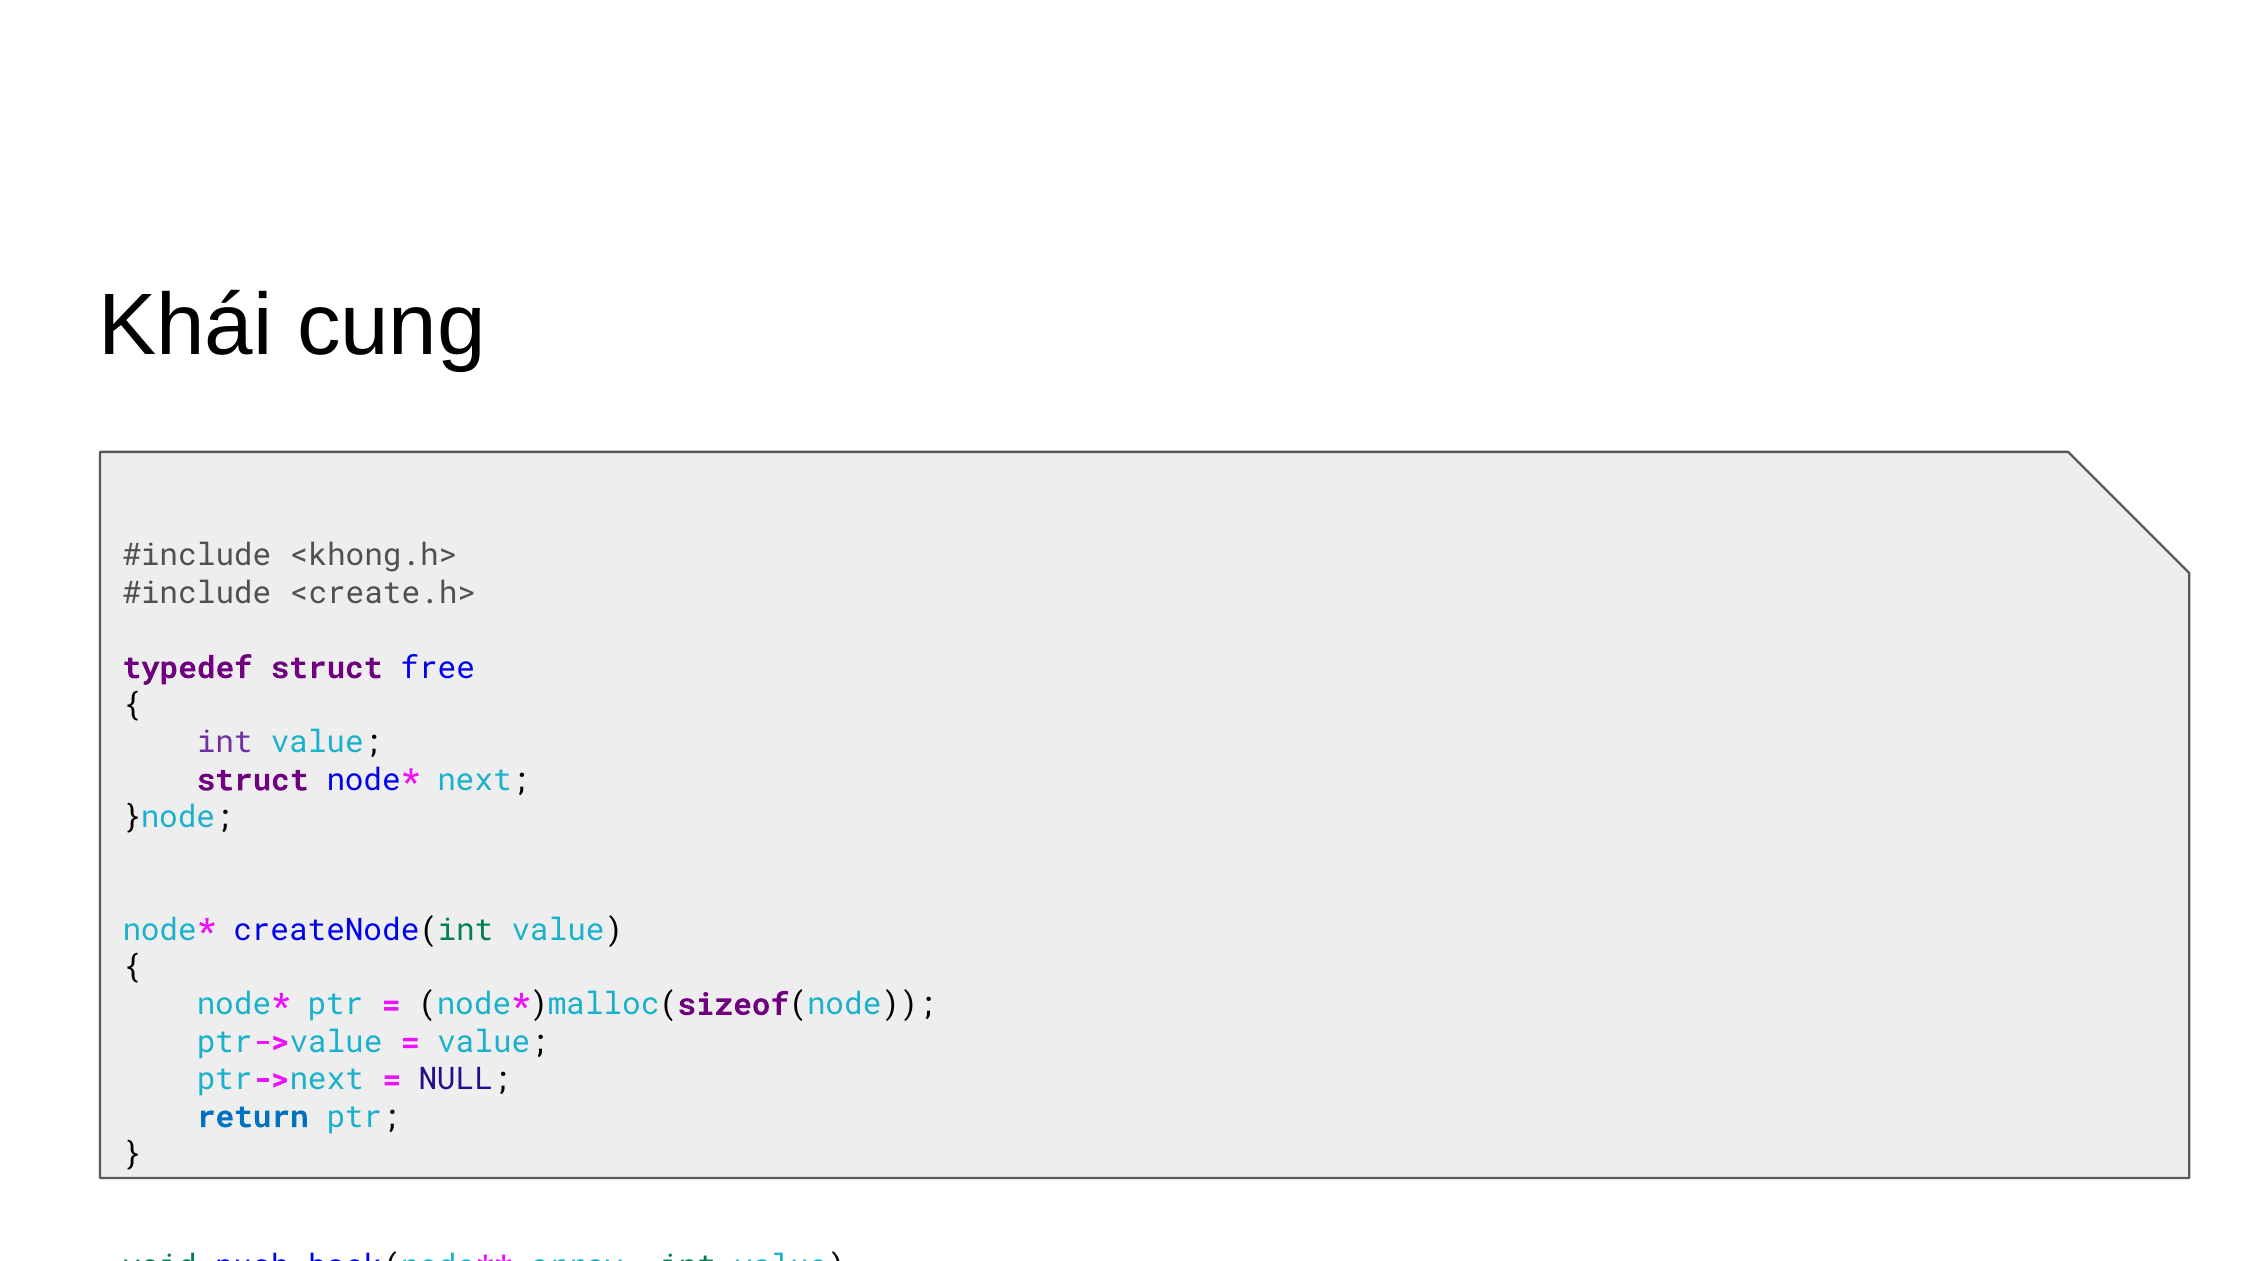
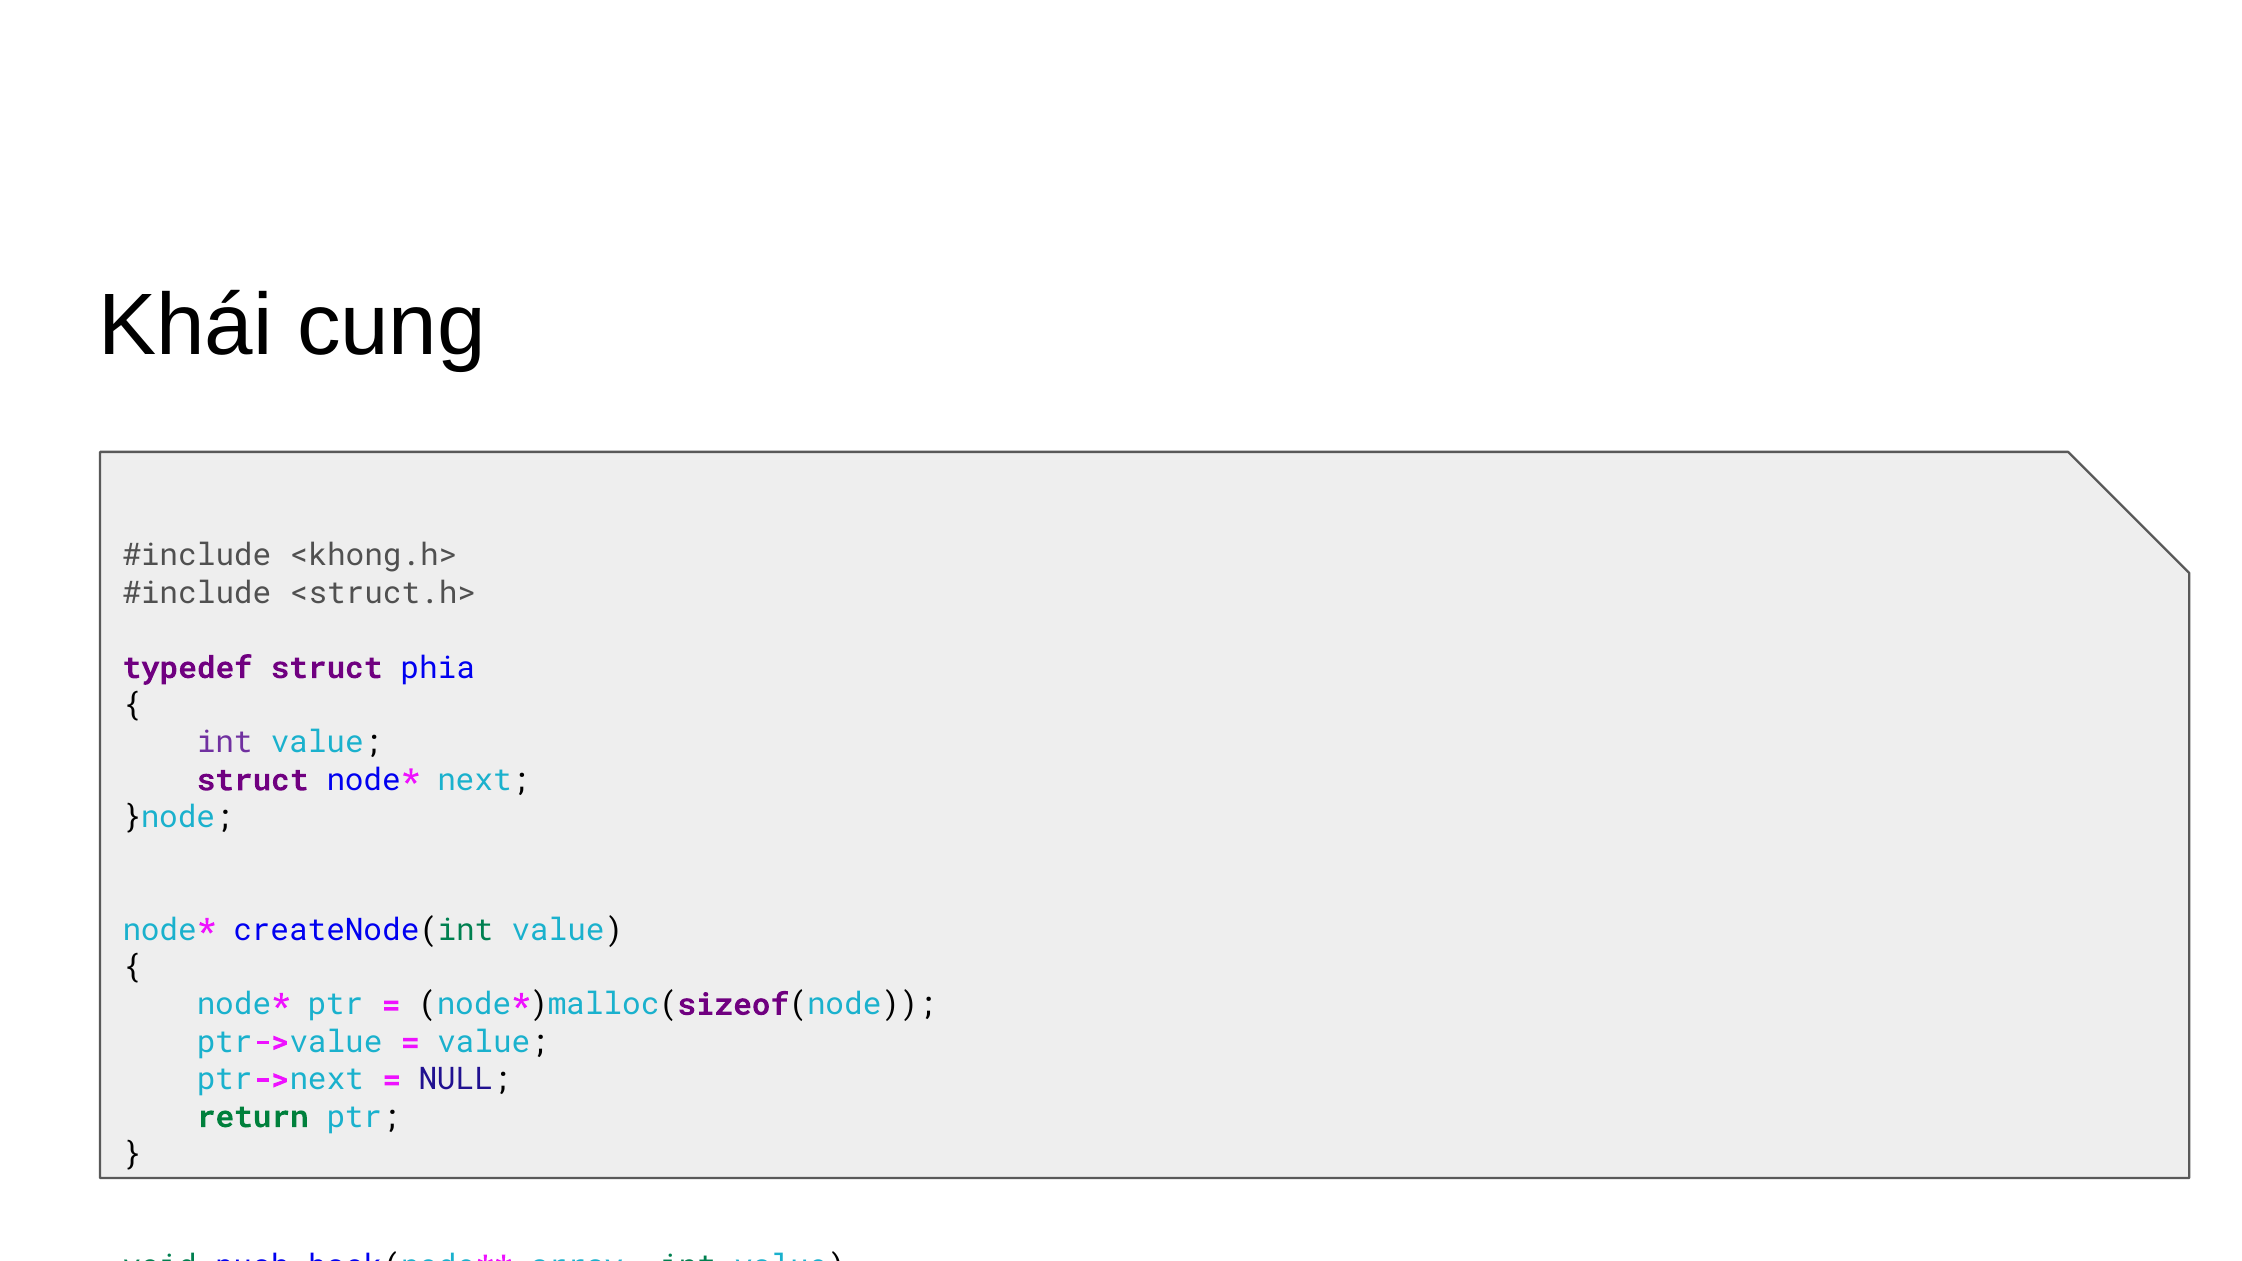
<create.h>: <create.h> -> <struct.h> (383, 593)
struct free: free -> phia (438, 668)
return colour: blue -> green (253, 1117)
